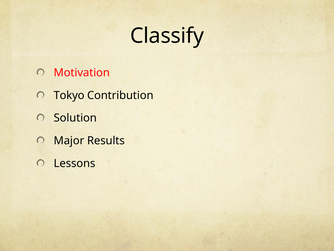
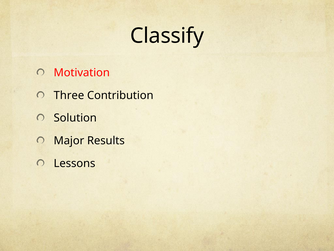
Tokyo: Tokyo -> Three (69, 95)
